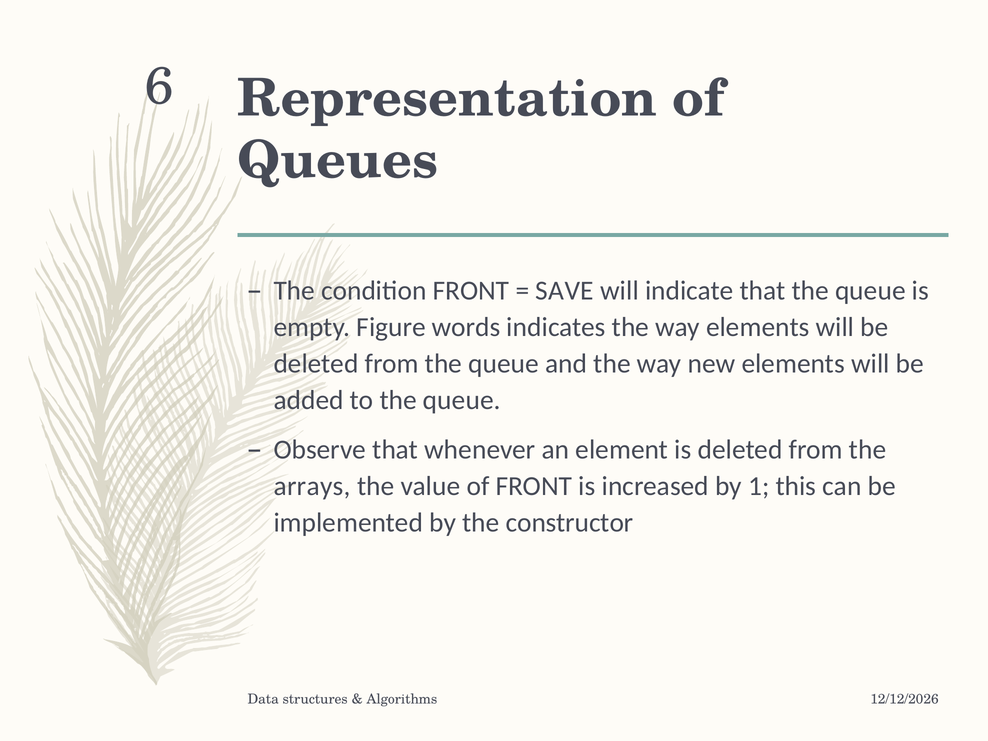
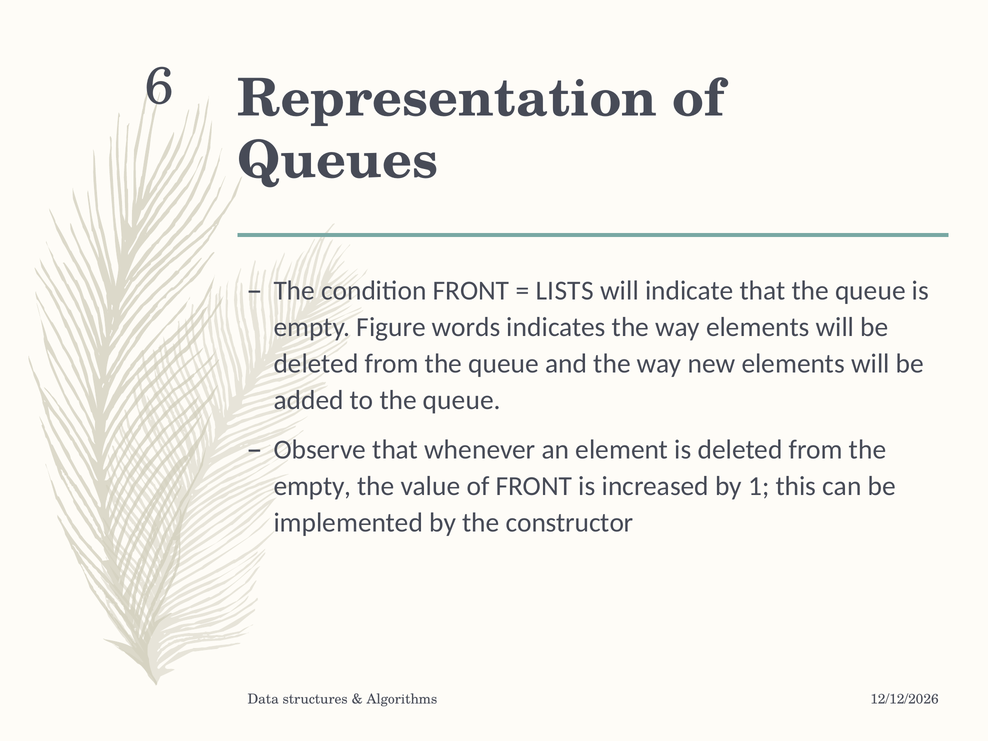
SAVE: SAVE -> LISTS (565, 290)
arrays: arrays -> empty (312, 486)
